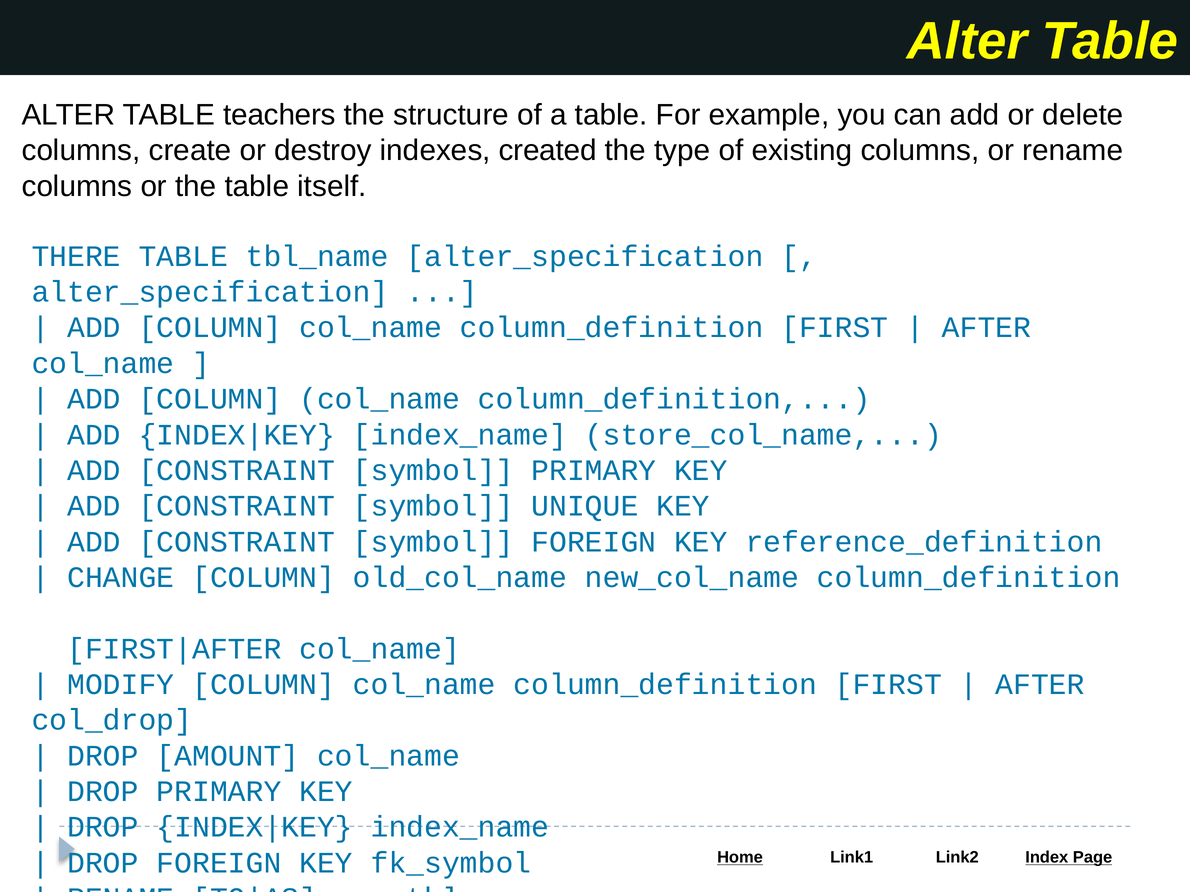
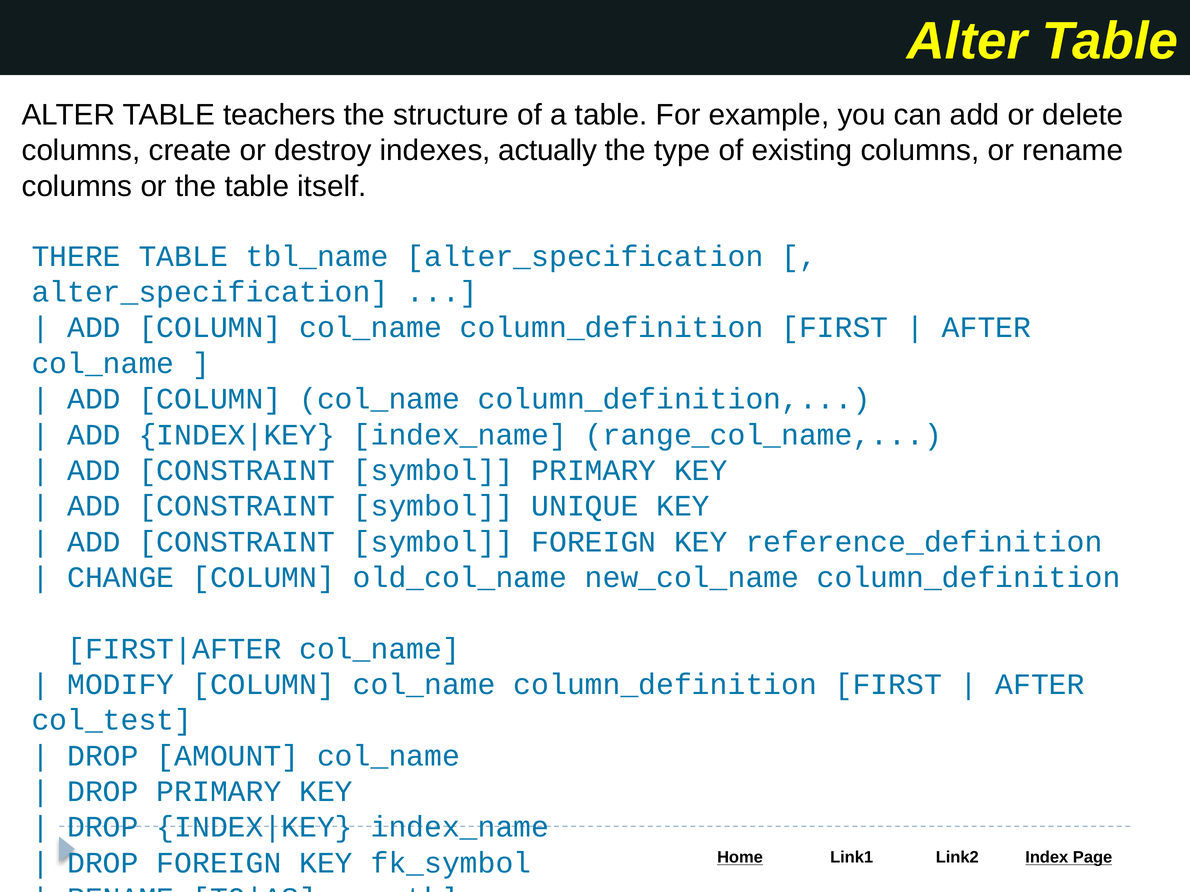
created: created -> actually (548, 151)
store_col_name: store_col_name -> range_col_name (763, 435)
col_drop: col_drop -> col_test (112, 721)
